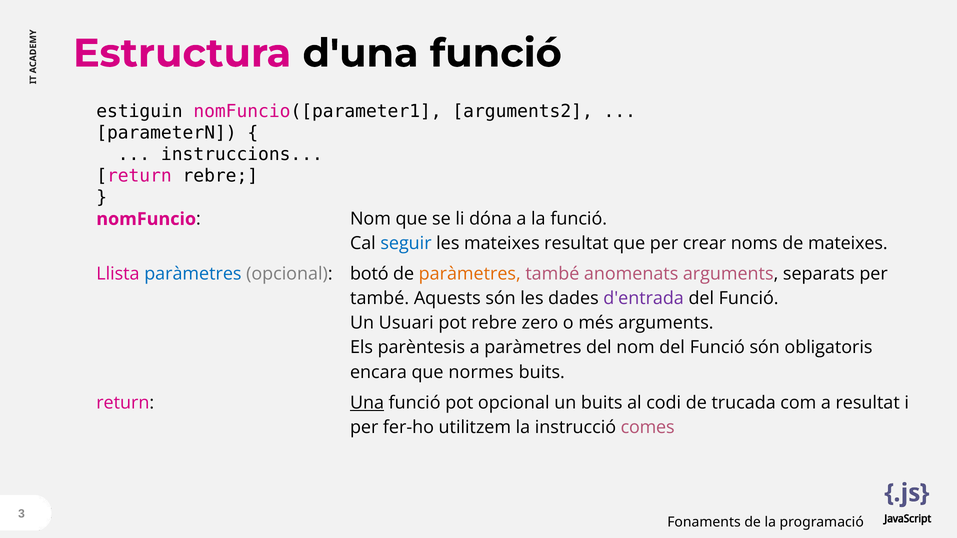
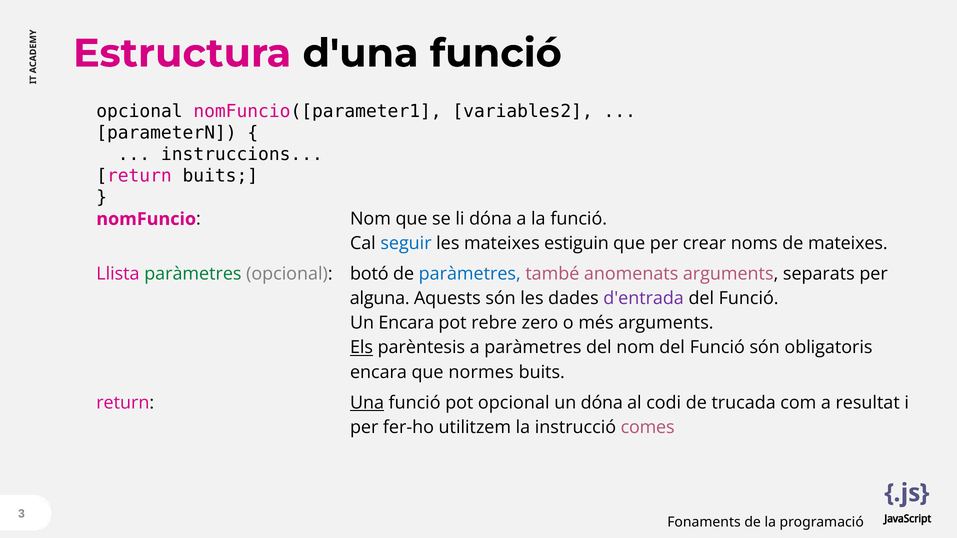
estiguin: estiguin -> opcional (139, 112)
arguments2: arguments2 -> variables2 (523, 112)
return rebre: rebre -> buits (220, 176)
mateixes resultat: resultat -> estiguin (577, 244)
paràmetres colour: blue -> green (193, 274)
paràmetres colour: orange -> blue (470, 274)
també: també -> alguna (380, 299)
Un Usuari: Usuari -> Encara (406, 323)
Els underline: none -> present (362, 348)
un buits: buits -> dóna (602, 403)
